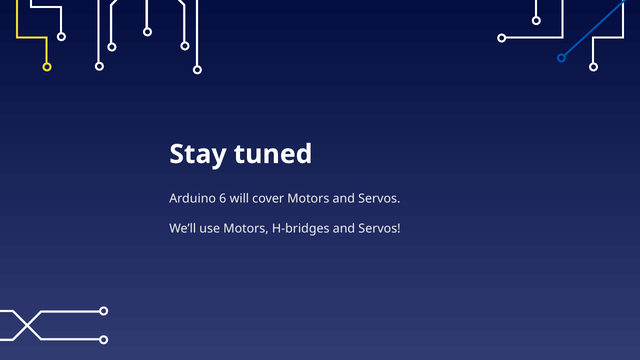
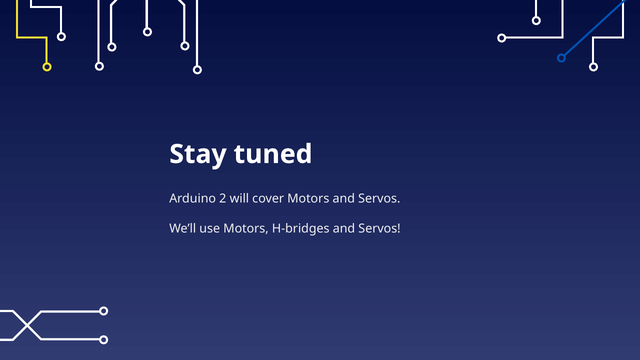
6: 6 -> 2 (223, 199)
